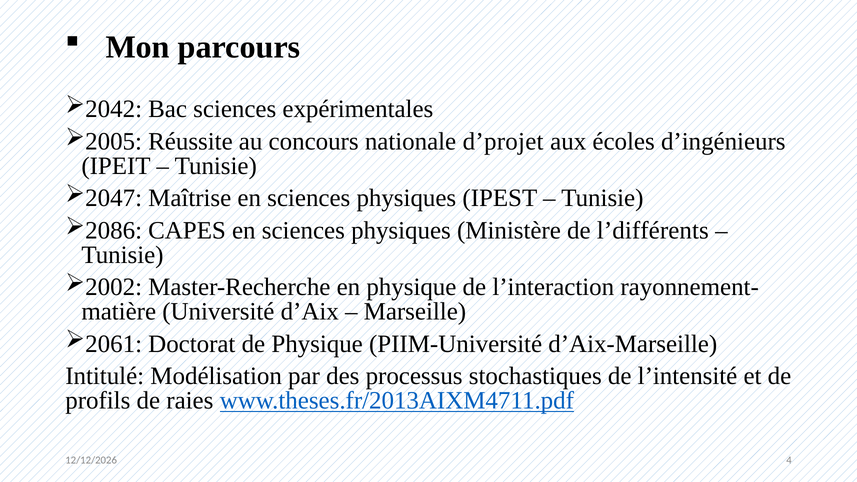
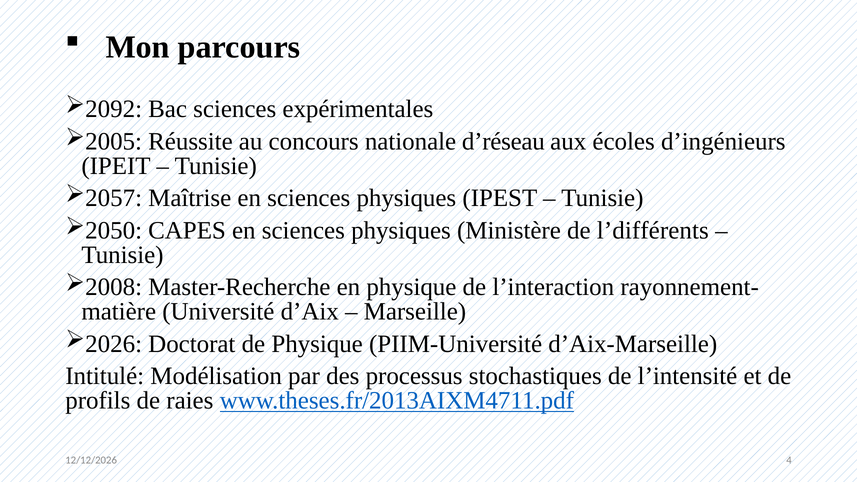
2042: 2042 -> 2092 (114, 109)
d’projet: d’projet -> d’réseau (503, 142)
2047: 2047 -> 2057 (114, 198)
2086: 2086 -> 2050 (114, 231)
2002: 2002 -> 2008 (114, 287)
2061: 2061 -> 2026 (114, 344)
